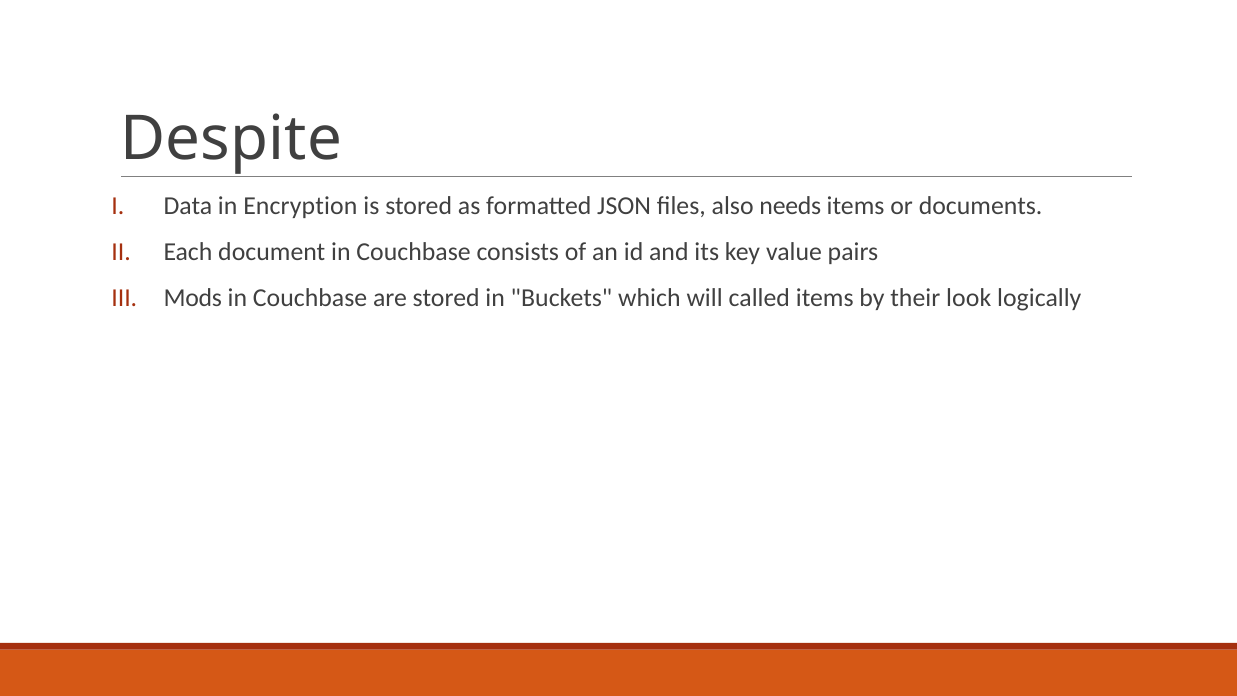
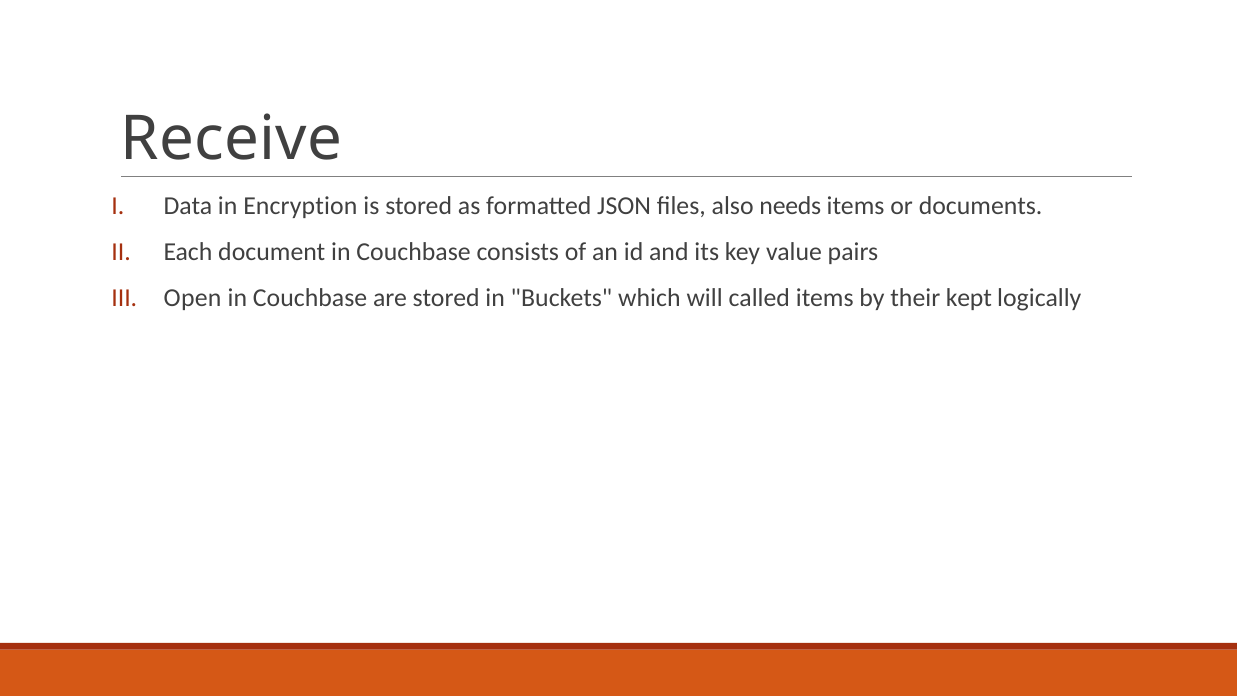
Despite: Despite -> Receive (231, 139)
Mods: Mods -> Open (193, 298)
look: look -> kept (969, 298)
